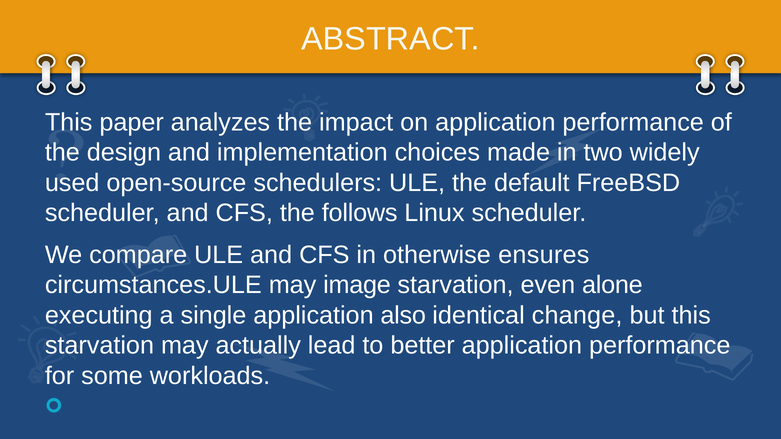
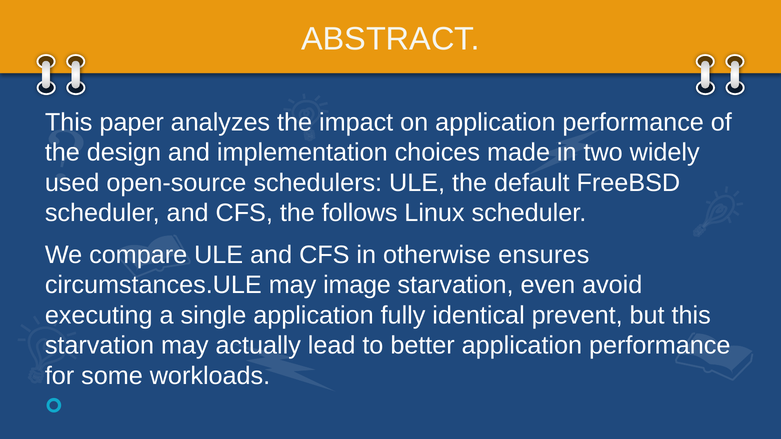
alone: alone -> avoid (612, 285)
also: also -> fully (403, 316)
change: change -> prevent (577, 316)
